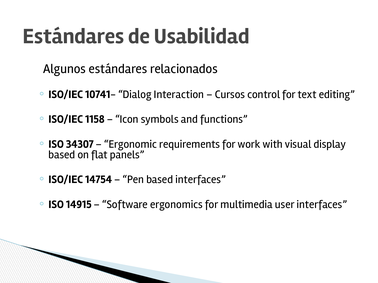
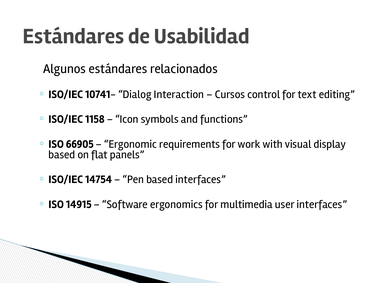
34307: 34307 -> 66905 (80, 144)
